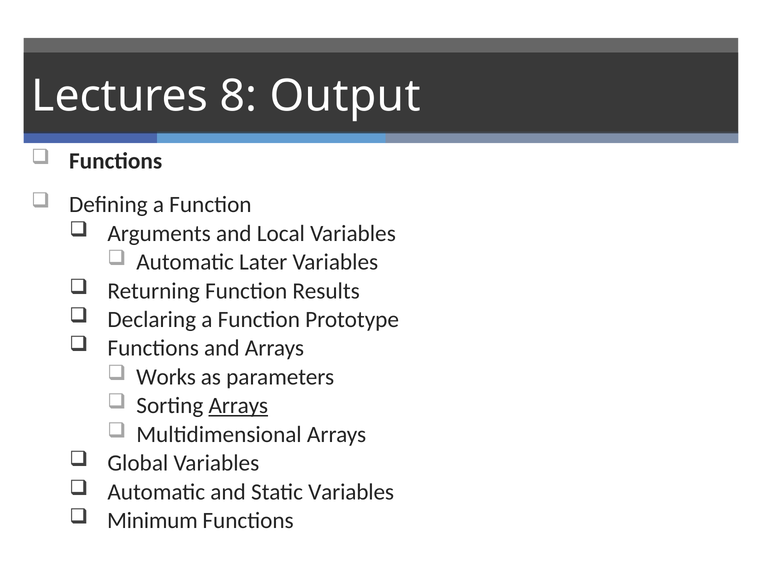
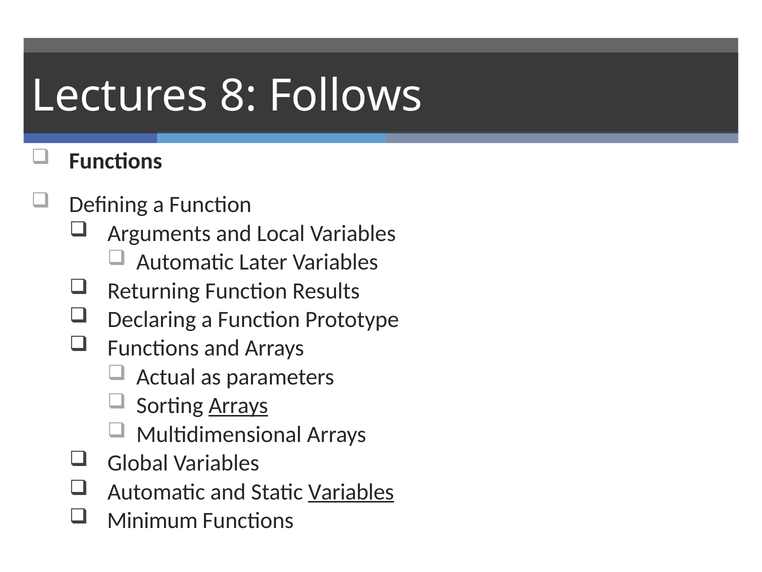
Output: Output -> Follows (346, 96)
Works: Works -> Actual (166, 377)
Variables underline: none -> present (351, 491)
